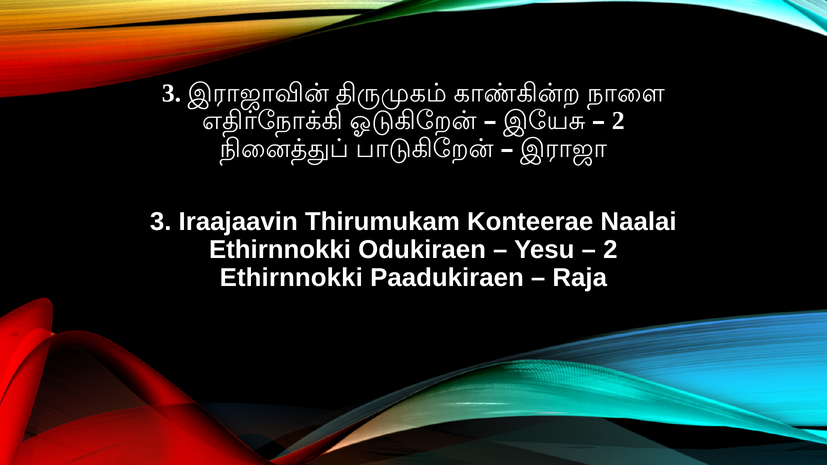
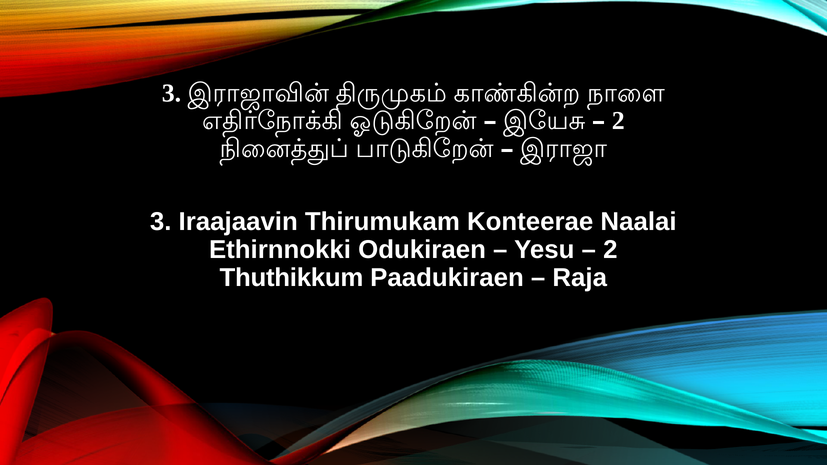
Ethirnnokki: Ethirnnokki -> Thuthikkum (291, 278)
